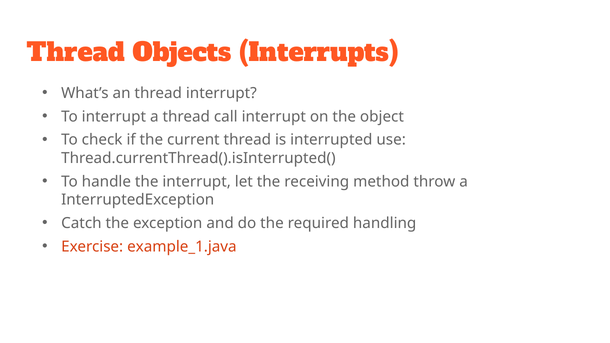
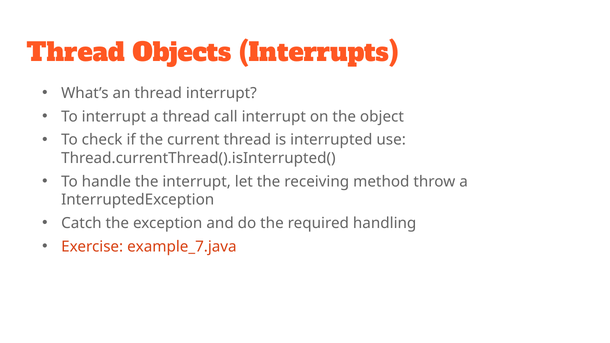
example_1.java: example_1.java -> example_7.java (182, 247)
